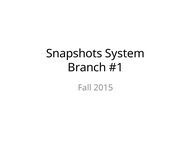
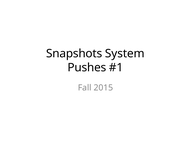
Branch: Branch -> Pushes (87, 68)
